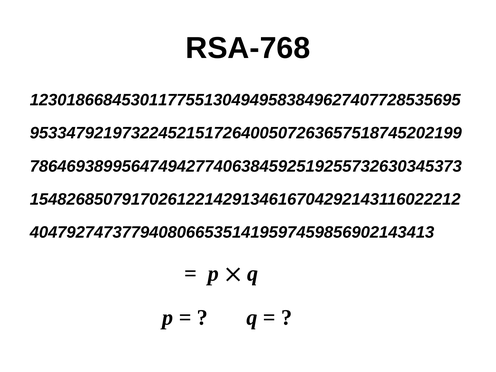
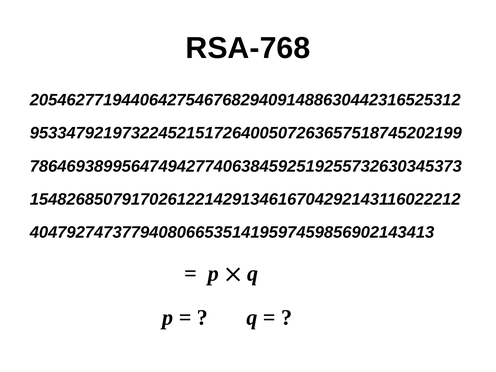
12301866845301177551304949583849627407728535695: 12301866845301177551304949583849627407728535695 -> 20546277194406427546768294091488630442316525312 (245, 100)
